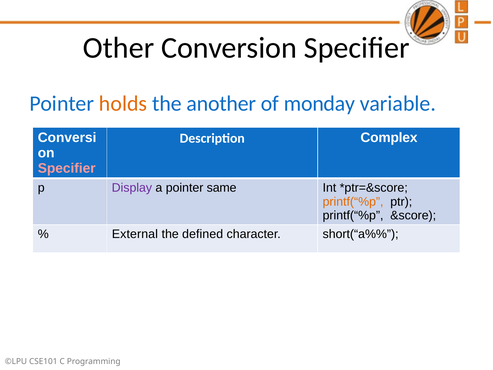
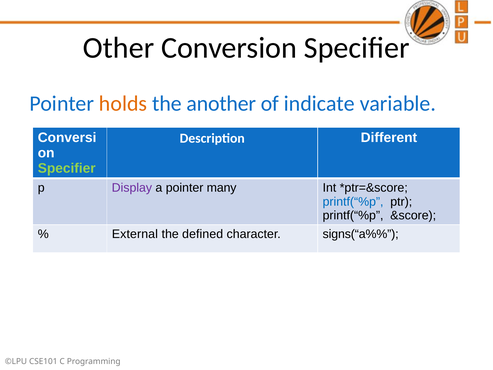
monday: monday -> indicate (319, 103)
Complex: Complex -> Different (389, 138)
Specifier colour: pink -> light green (67, 168)
same: same -> many (222, 188)
printf(“%p colour: orange -> blue (353, 202)
short(“a%%: short(“a%% -> signs(“a%% (361, 234)
